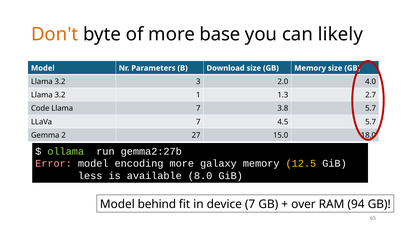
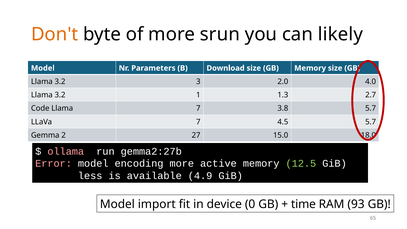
base: base -> srun (220, 34)
ollama colour: light green -> pink (66, 151)
galaxy: galaxy -> active (218, 164)
12.5 colour: yellow -> light green (301, 164)
8.0: 8.0 -> 4.9 (200, 176)
behind: behind -> import (157, 204)
device 7: 7 -> 0 (250, 204)
over: over -> time (303, 204)
94: 94 -> 93 (356, 204)
